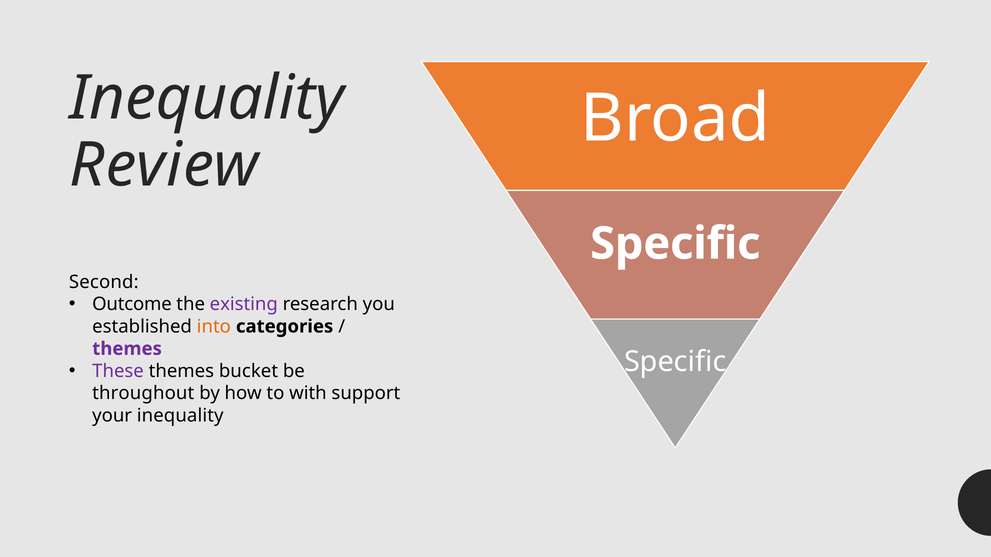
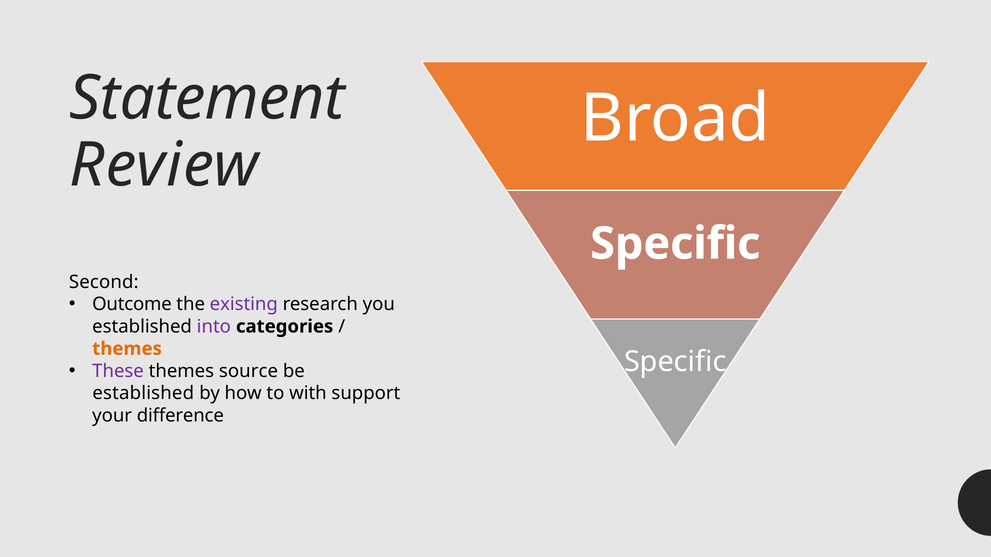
Inequality: Inequality -> Statement (207, 98)
into colour: orange -> purple (214, 327)
themes colour: purple -> orange (127, 349)
bucket: bucket -> source (248, 371)
throughout: throughout -> established (143, 394)
your inequality: inequality -> difference (180, 416)
